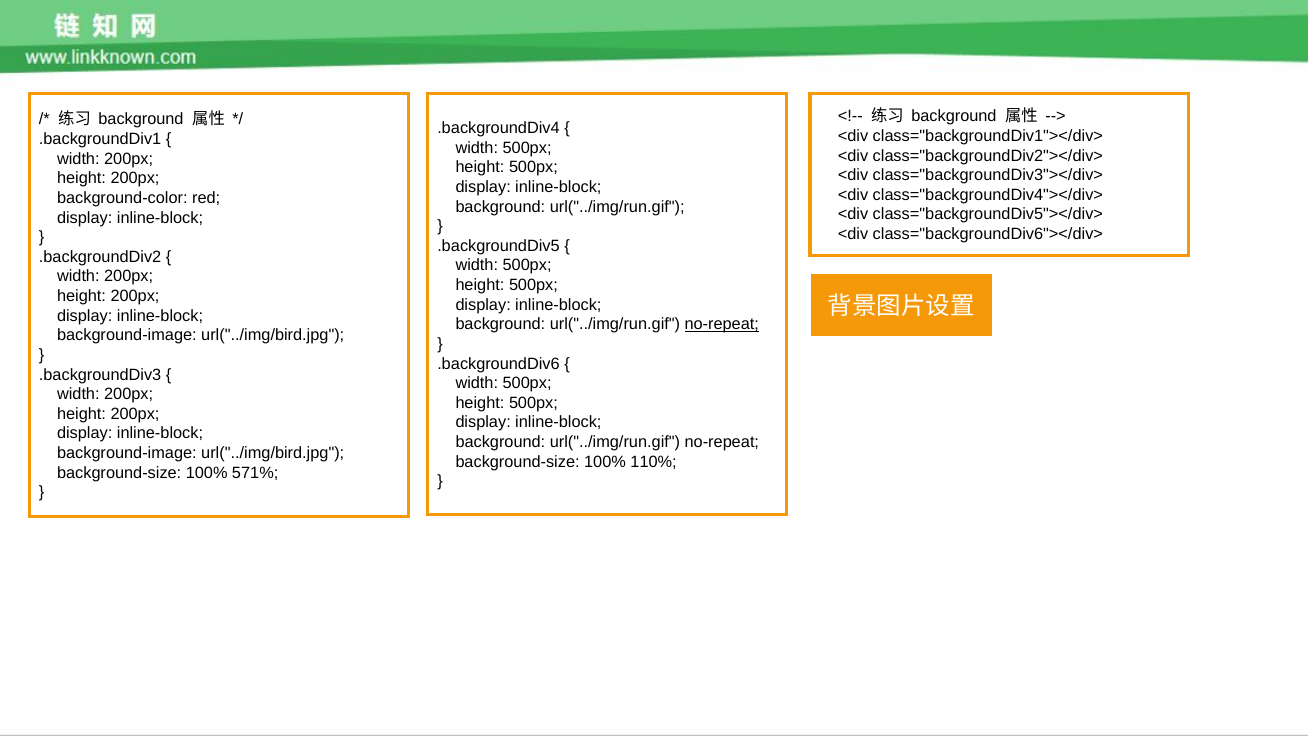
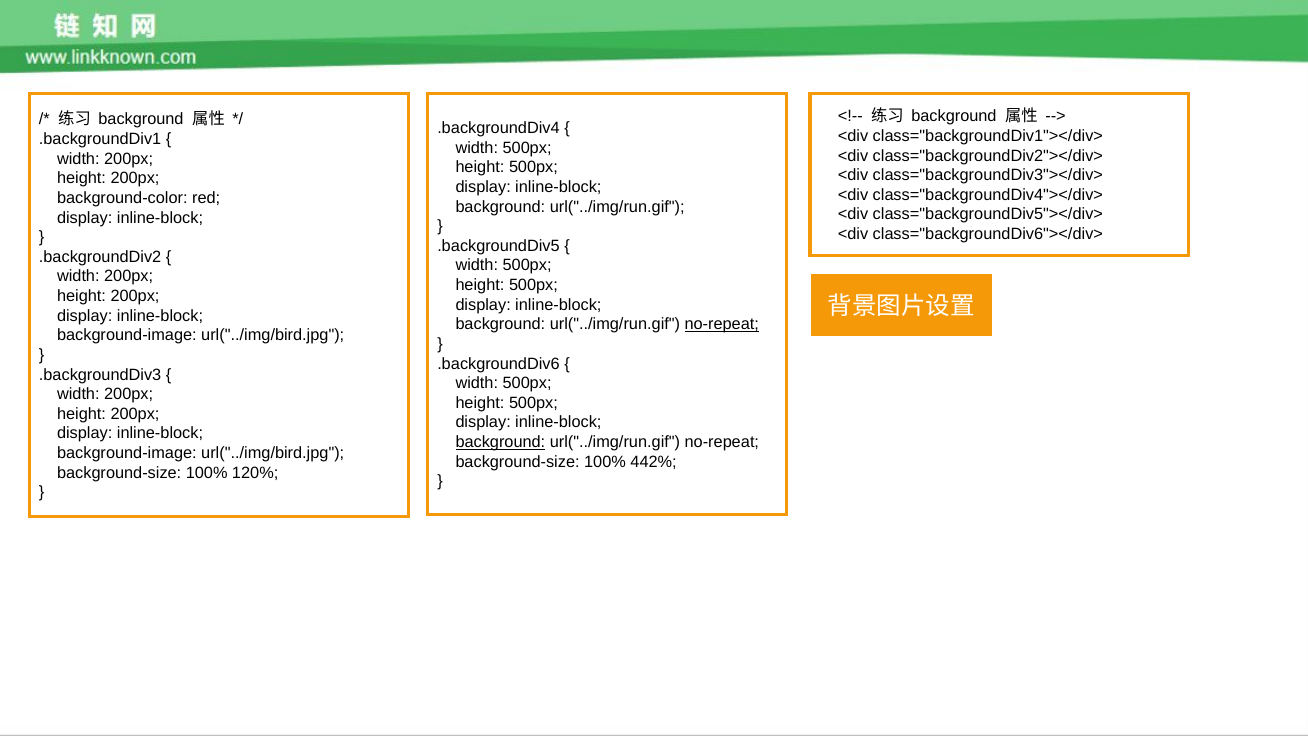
background underline: none -> present (500, 442)
110%: 110% -> 442% (654, 462)
571%: 571% -> 120% (255, 473)
